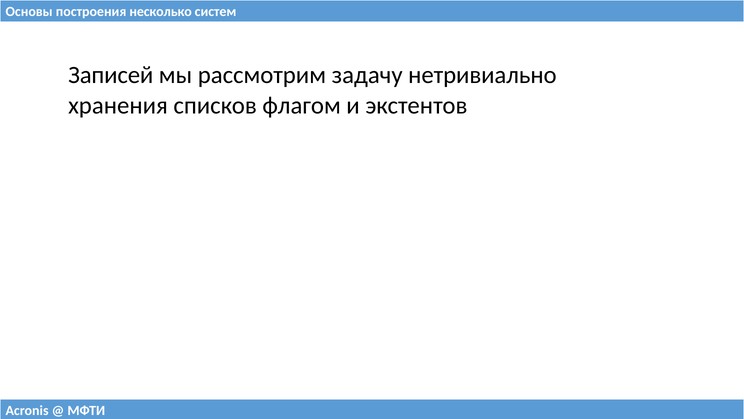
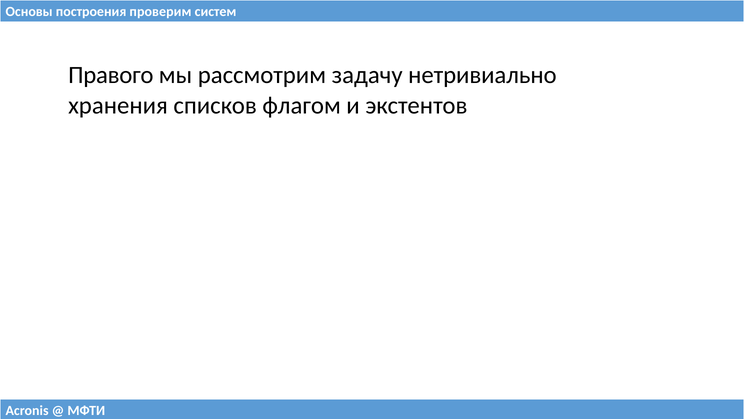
несколько: несколько -> проверим (160, 11)
Записей: Записей -> Правого (111, 75)
